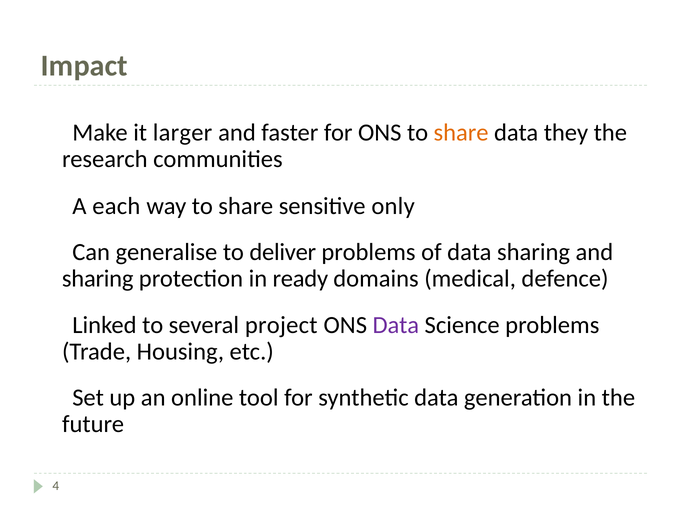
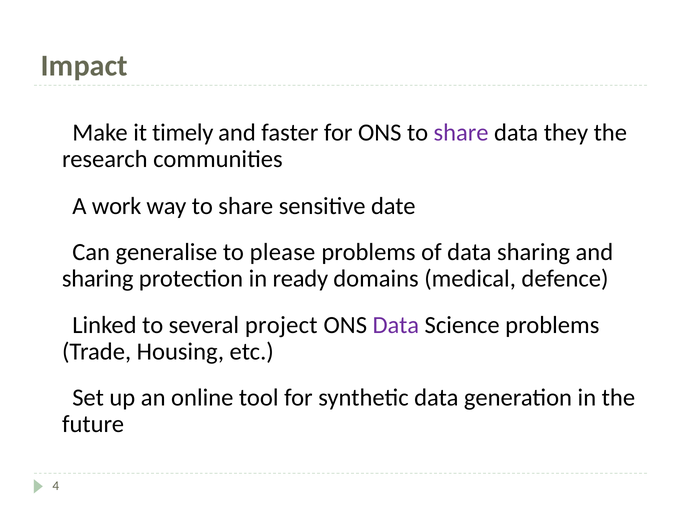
larger: larger -> timely (183, 132)
share colour: orange -> purple (461, 132)
each: each -> work (117, 206)
only: only -> date (393, 206)
deliver: deliver -> please (283, 252)
